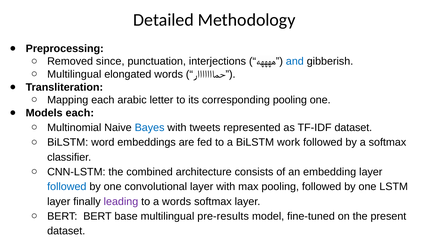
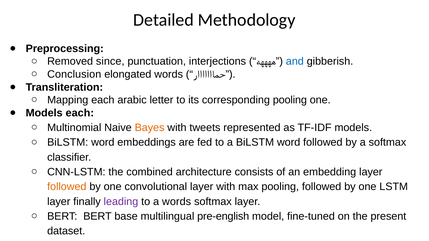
Multilingual: Multilingual -> Conclusion (74, 74)
Bayes colour: blue -> orange (150, 128)
TF-IDF dataset: dataset -> models (353, 128)
a BiLSTM work: work -> word (289, 143)
followed colour: blue -> orange (67, 187)
pre-results: pre-results -> pre-english (223, 217)
